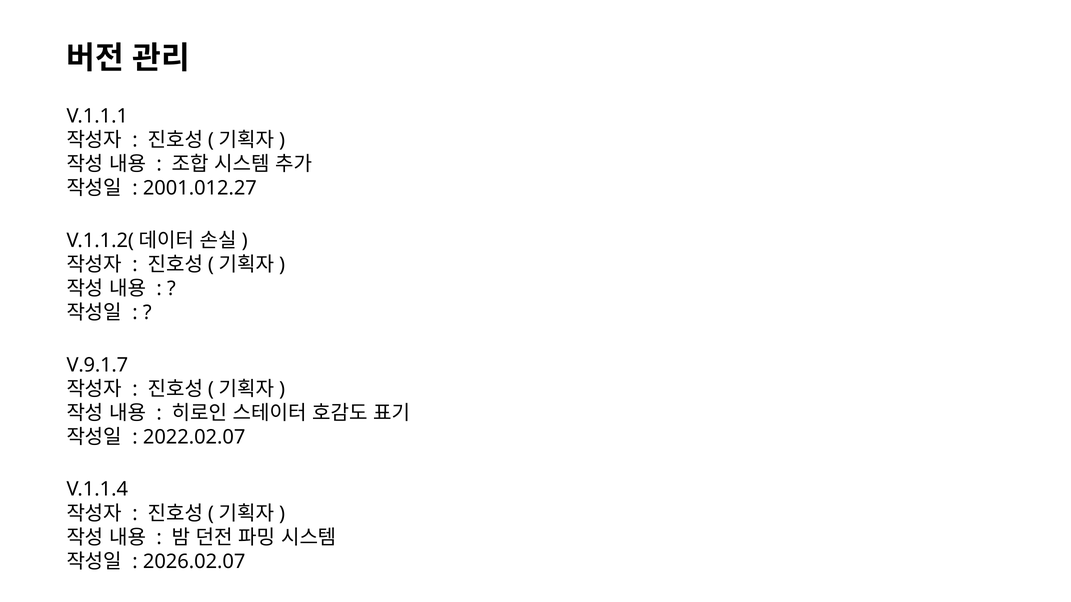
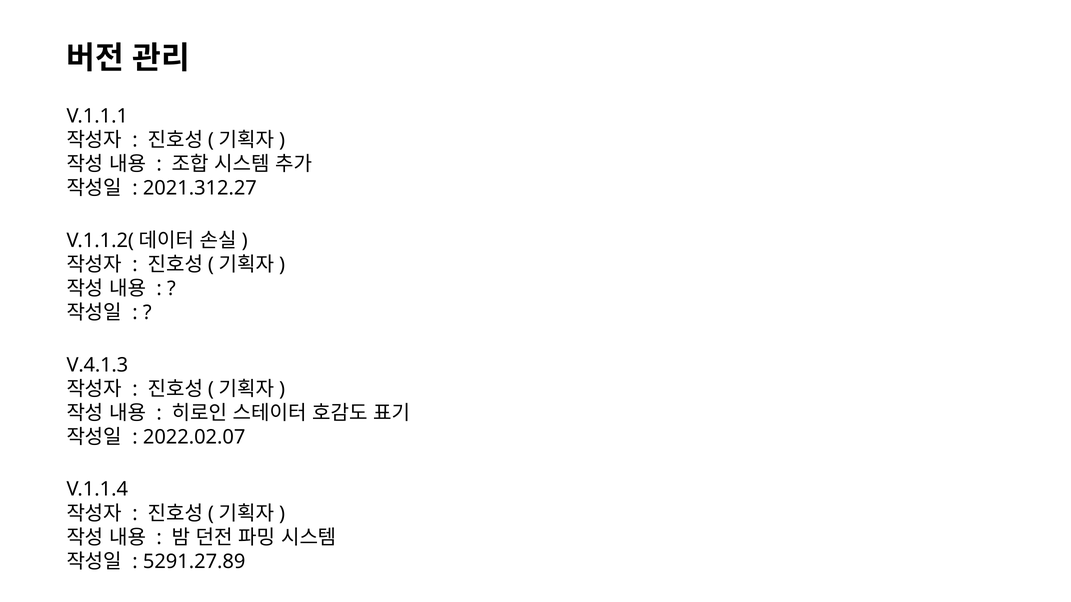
2001.012.27: 2001.012.27 -> 2021.312.27 (200, 188)
V.9.1.7: V.9.1.7 -> V.4.1.3 (97, 365)
2026.02.07: 2026.02.07 -> 5291.27.89 (194, 562)
